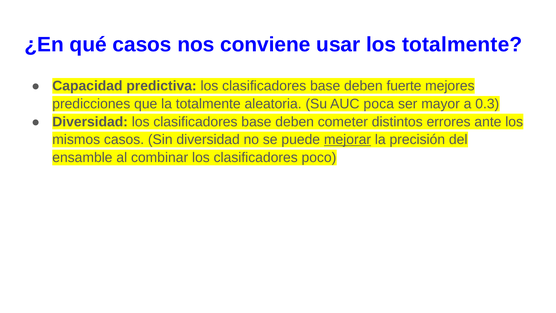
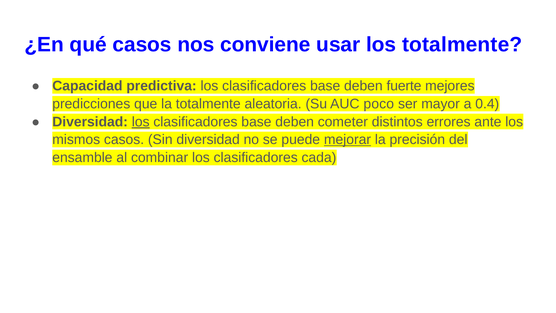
poca: poca -> poco (379, 104)
0.3: 0.3 -> 0.4 (487, 104)
los underline: none -> present (141, 122)
poco: poco -> cada (319, 158)
